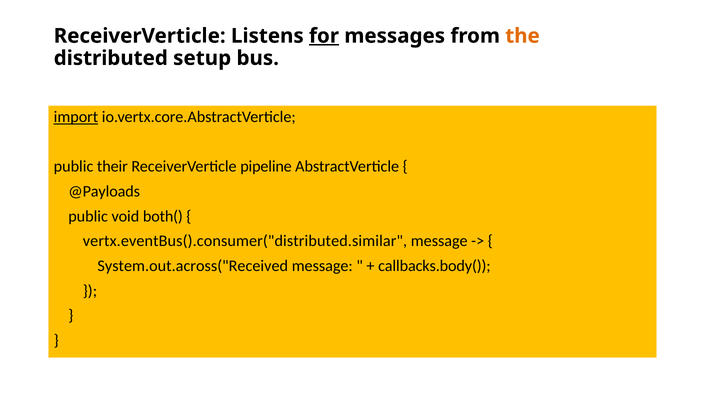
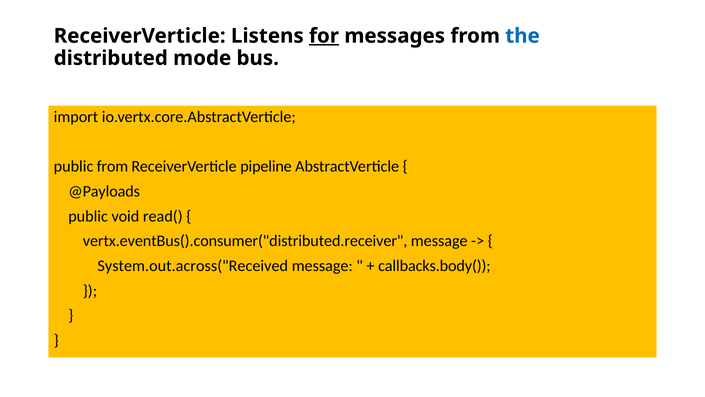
the colour: orange -> blue (523, 36)
setup: setup -> mode (202, 58)
import underline: present -> none (76, 117)
public their: their -> from (112, 166)
both(: both( -> read( (163, 216)
vertx.eventBus().consumer("distributed.similar: vertx.eventBus().consumer("distributed.similar -> vertx.eventBus().consumer("distributed.receiver (245, 241)
